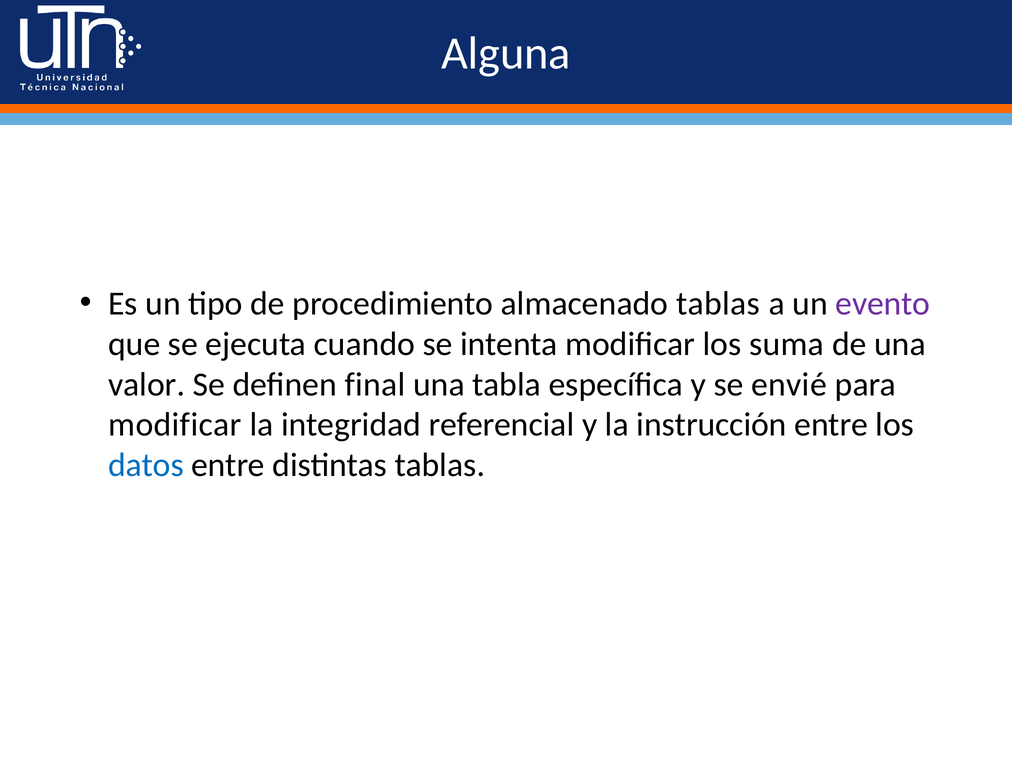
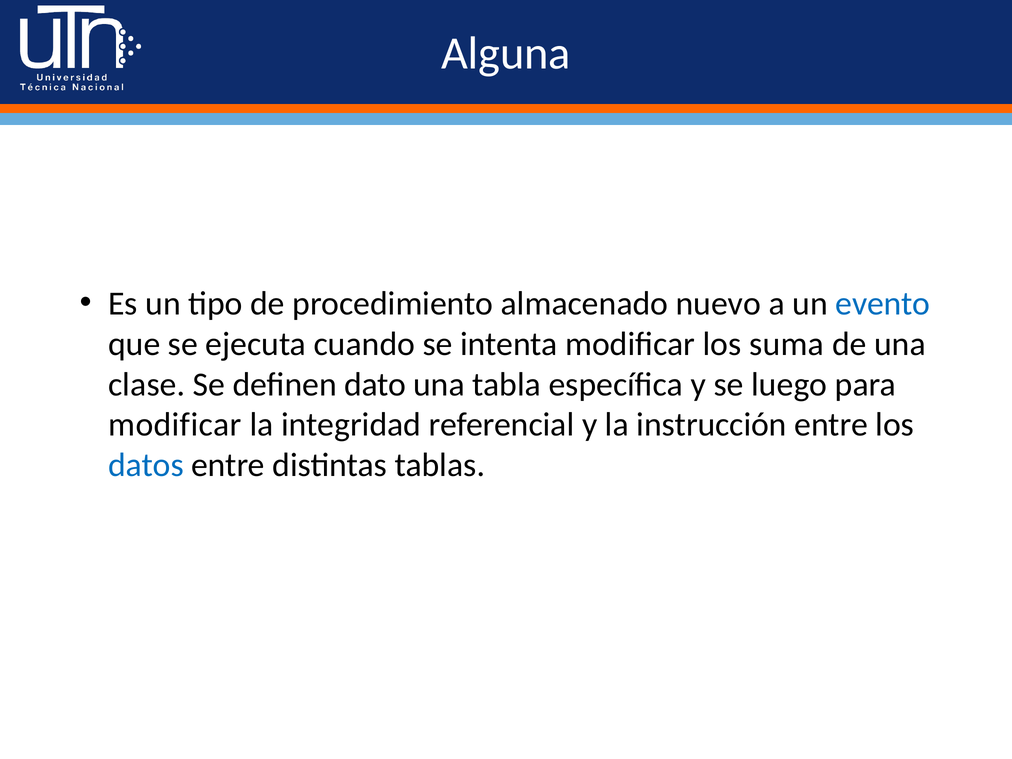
almacenado tablas: tablas -> nuevo (718, 303)
evento colour: purple -> blue (883, 303)
valor: valor -> clase (147, 384)
final: final -> dato (375, 384)
envié: envié -> luego (789, 384)
